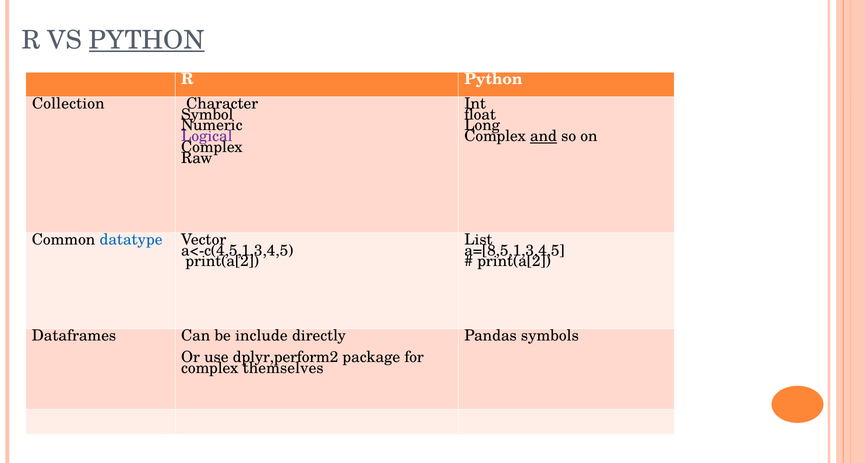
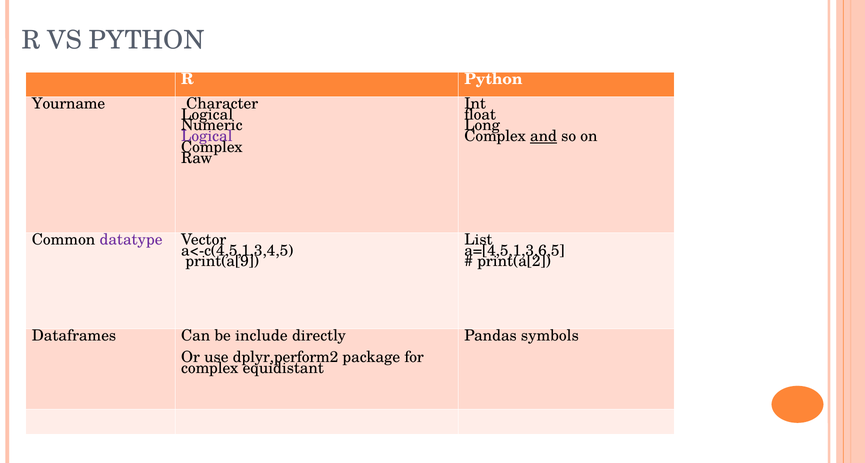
PYTHON underline: present -> none (147, 40)
Collection: Collection -> Yourname (68, 104)
Symbol: Symbol -> Logical (207, 115)
datatype colour: blue -> purple (131, 240)
a=[8,5,1,3,4,5: a=[8,5,1,3,4,5 -> a=[4,5,1,3,6,5 (514, 251)
print(a[2: print(a[2 -> print(a[9 (222, 262)
themselves: themselves -> equidistant (283, 369)
